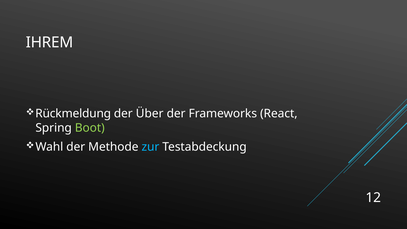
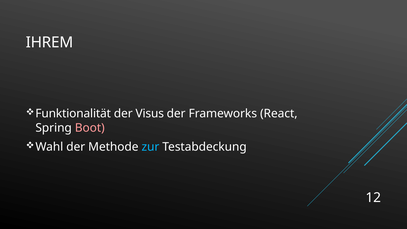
Rückmeldung: Rückmeldung -> Funktionalität (73, 114)
Über: Über -> Visus (150, 114)
Boot colour: light green -> pink (90, 128)
